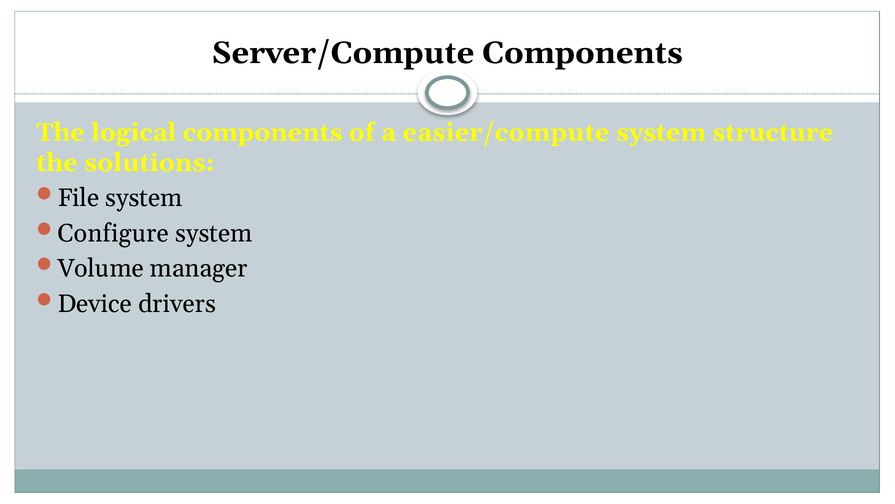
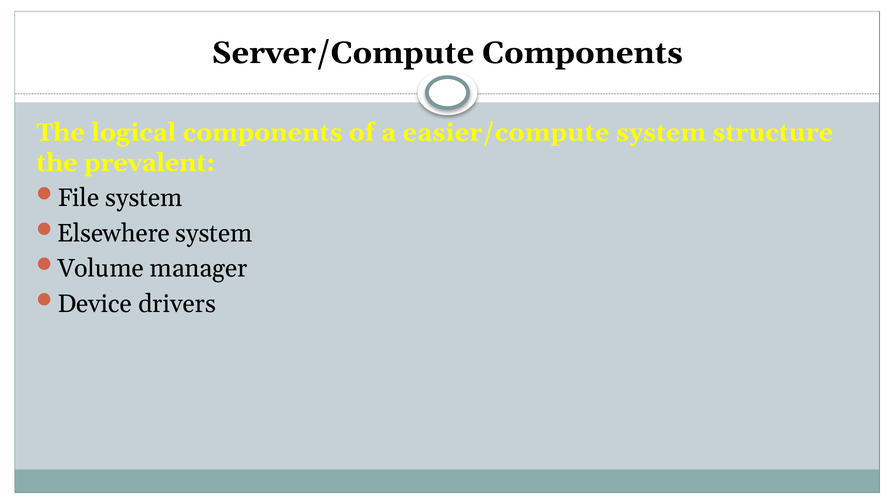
solutions: solutions -> prevalent (150, 163)
Configure: Configure -> Elsewhere (114, 233)
